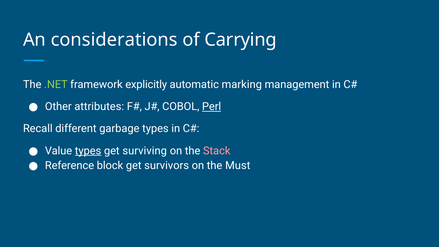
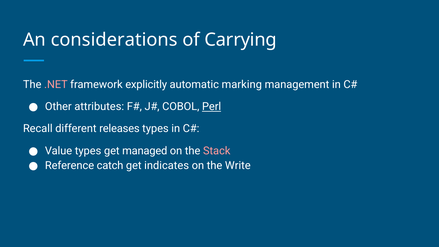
.NET colour: light green -> pink (56, 84)
garbage: garbage -> releases (119, 129)
types underline: present -> none (88, 151)
surviving: surviving -> managed (145, 151)
block: block -> catch (110, 165)
survivors: survivors -> indicates (167, 165)
Must: Must -> Write (238, 165)
